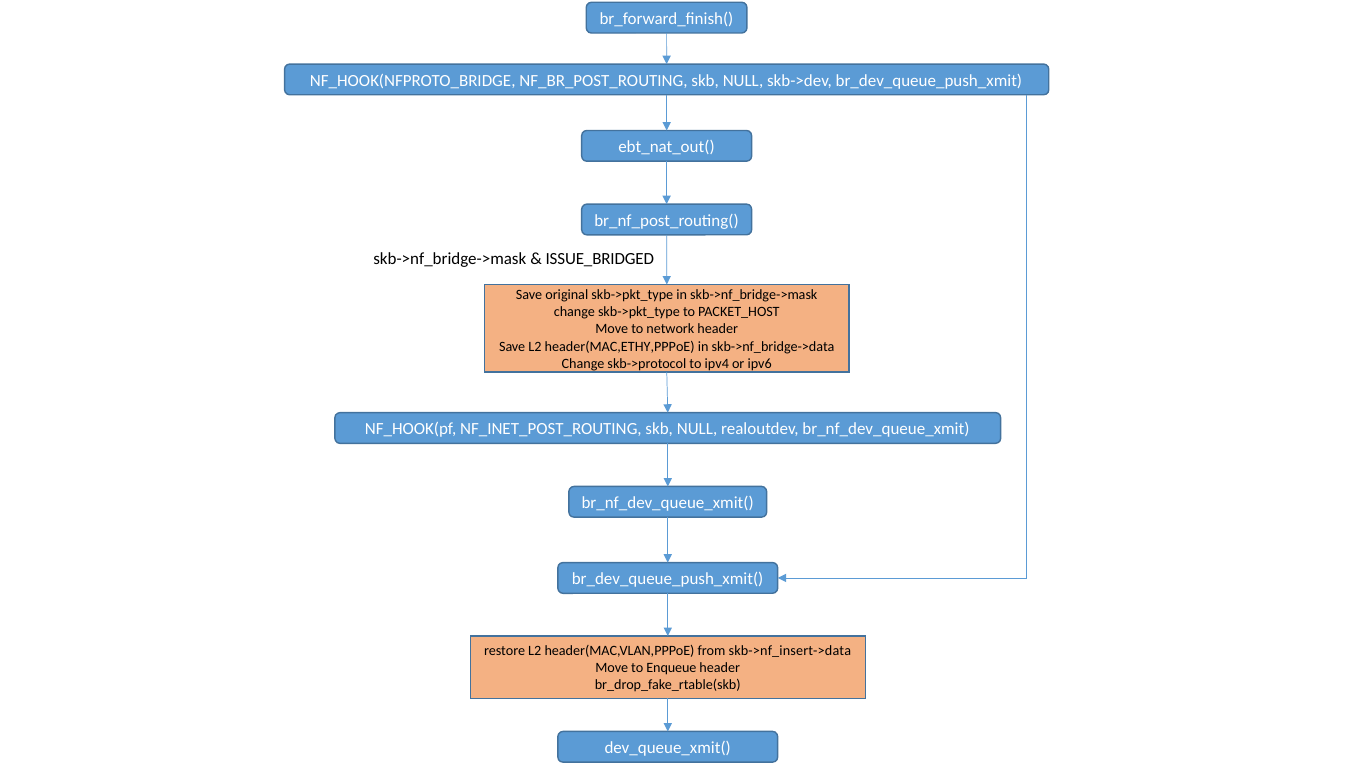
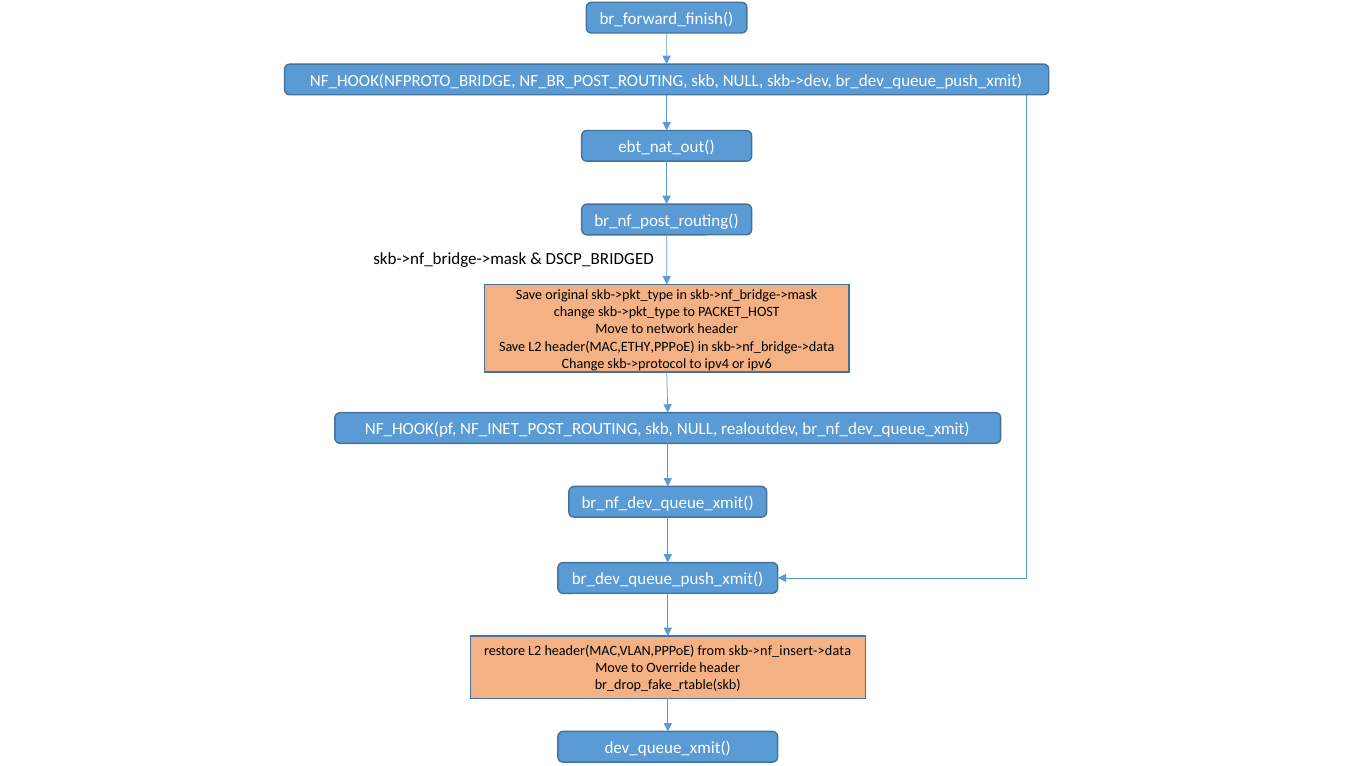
ISSUE_BRIDGED: ISSUE_BRIDGED -> DSCP_BRIDGED (600, 259)
Enqueue: Enqueue -> Override (671, 668)
